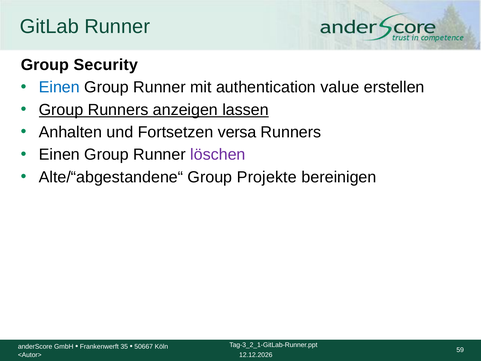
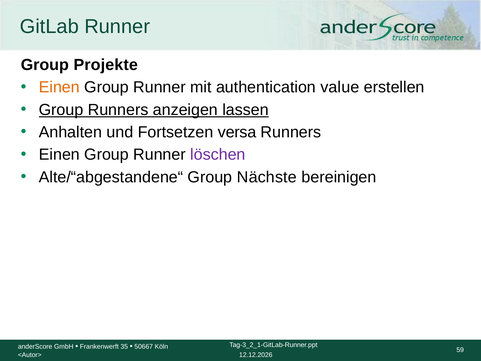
Security: Security -> Projekte (106, 65)
Einen colour: blue -> orange (59, 87)
Projekte: Projekte -> Nächste (267, 177)
